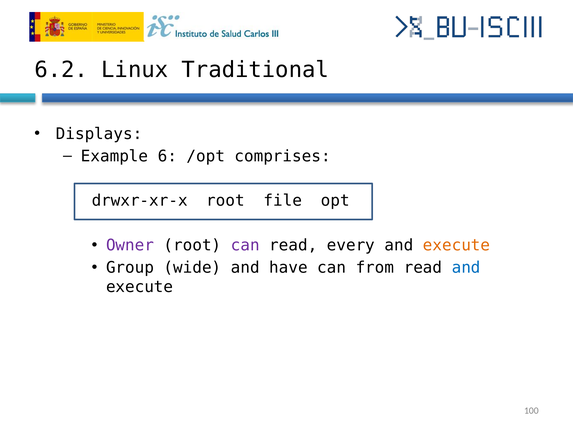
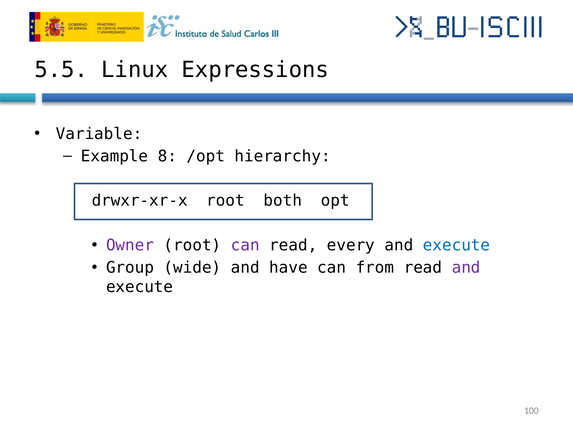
6.2: 6.2 -> 5.5 (61, 70)
Traditional: Traditional -> Expressions (255, 70)
Displays: Displays -> Variable (99, 134)
6: 6 -> 8 (167, 156)
comprises: comprises -> hierarchy (283, 156)
file: file -> both (283, 201)
execute colour: orange -> blue (457, 245)
and colour: blue -> purple (466, 268)
